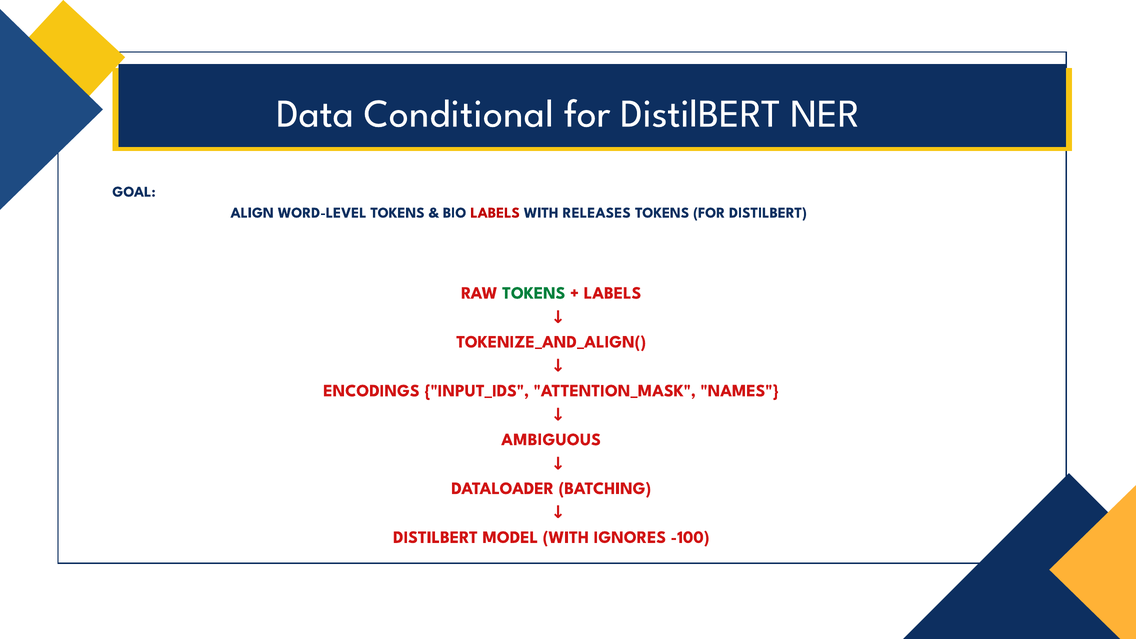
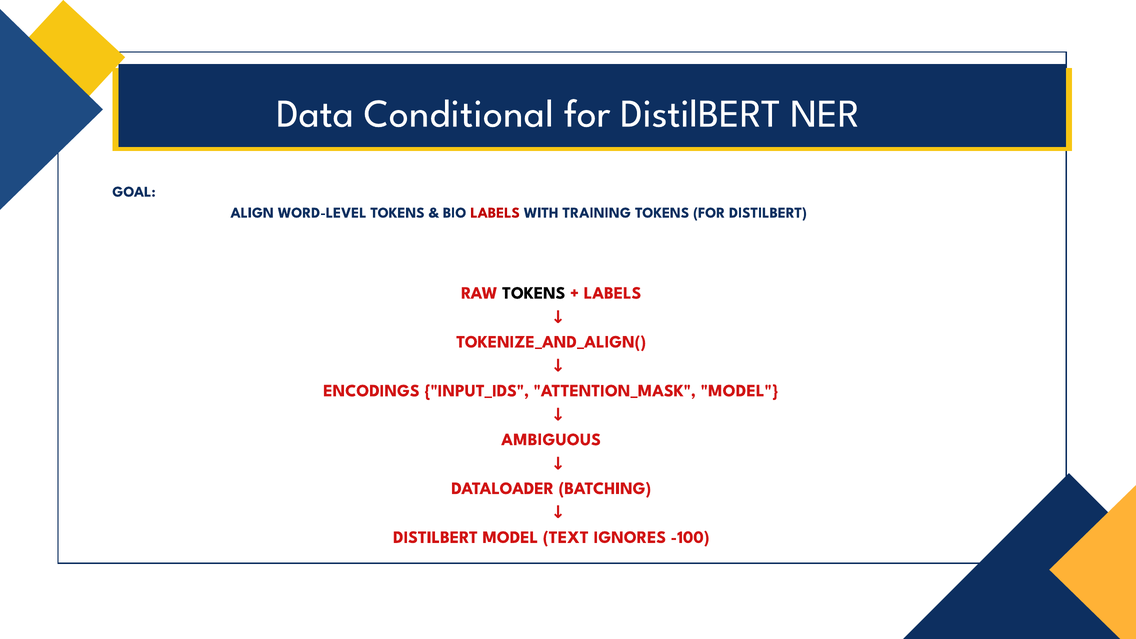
RELEASES: RELEASES -> TRAINING (597, 213)
TOKENS colour: green -> black (534, 293)
ATTENTION_MASK NAMES: NAMES -> MODEL (740, 391)
MODEL WITH: WITH -> TEXT (566, 537)
